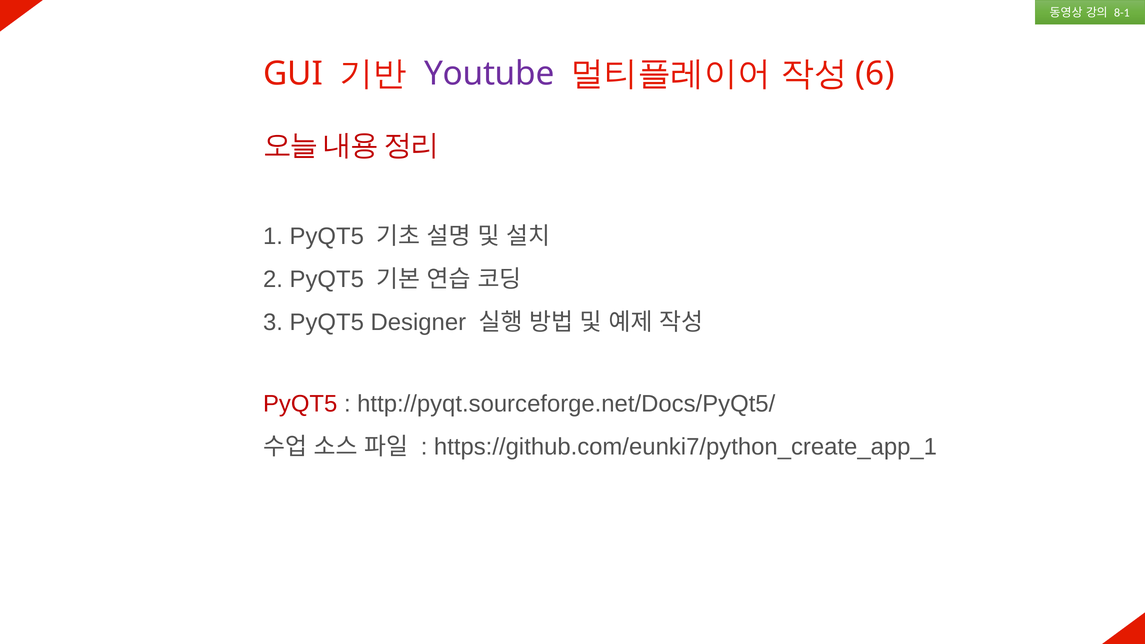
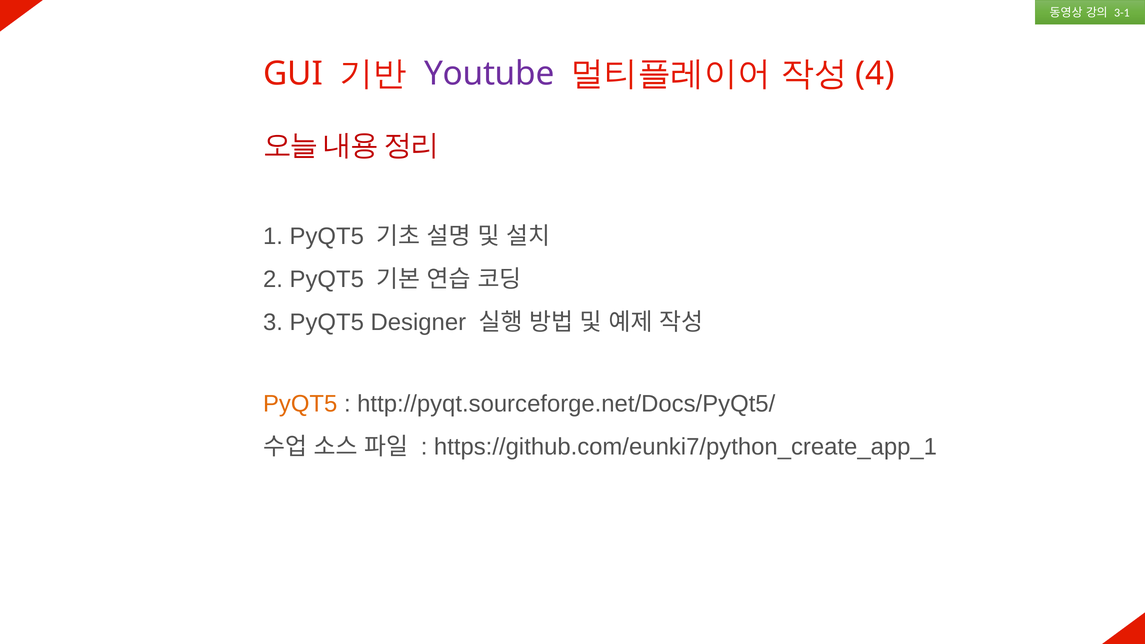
8-1: 8-1 -> 3-1 (1122, 13)
6: 6 -> 4 (875, 74)
PyQT5 colour: red -> orange (300, 404)
